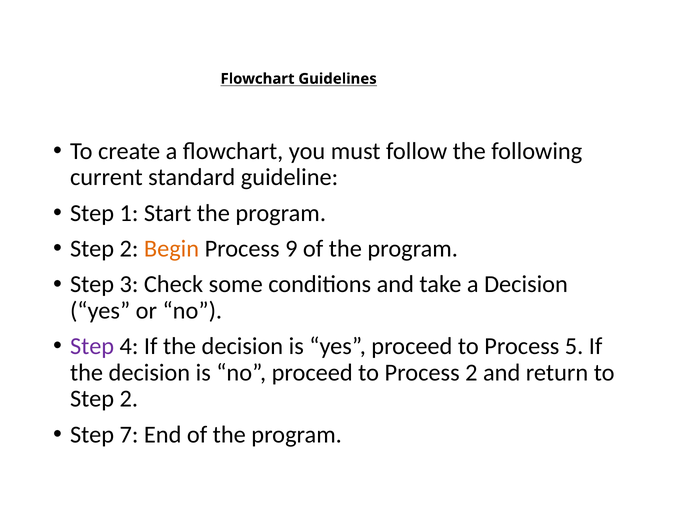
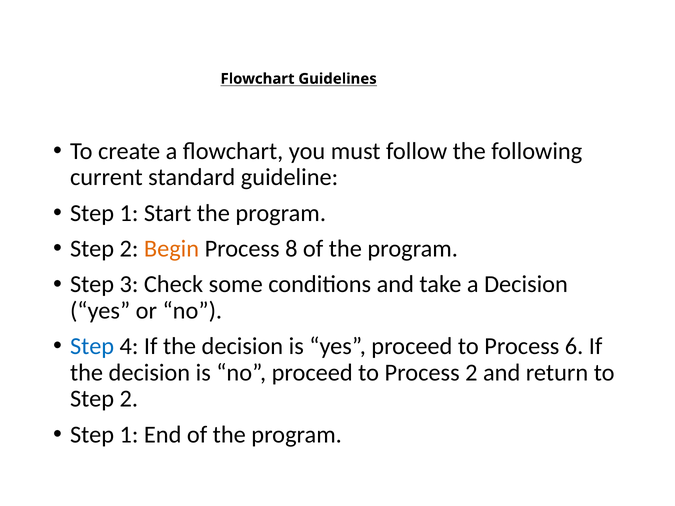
9: 9 -> 8 (291, 249)
Step colour: purple -> blue (92, 347)
5: 5 -> 6 (574, 347)
7: 7 -> 1 (129, 435)
